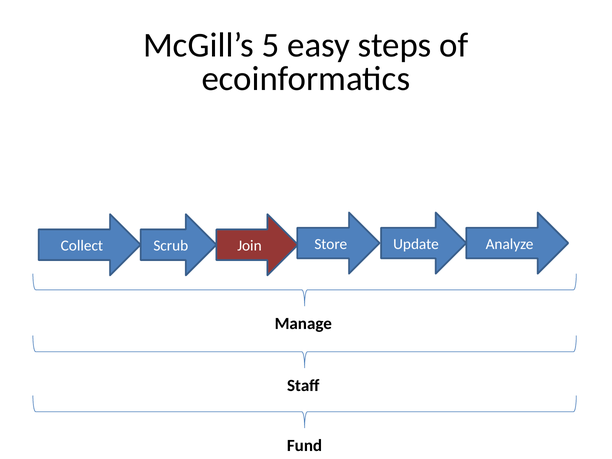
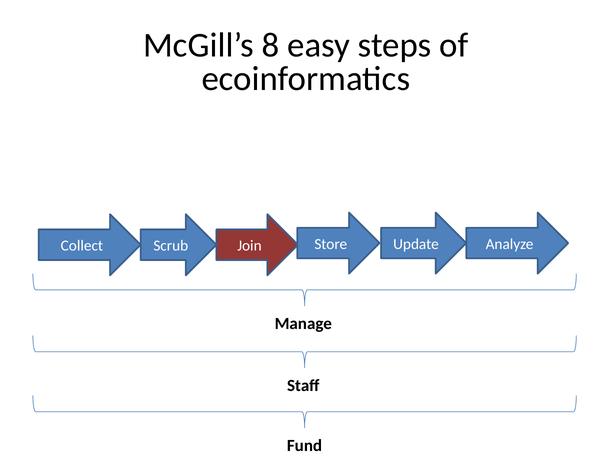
5: 5 -> 8 (270, 45)
